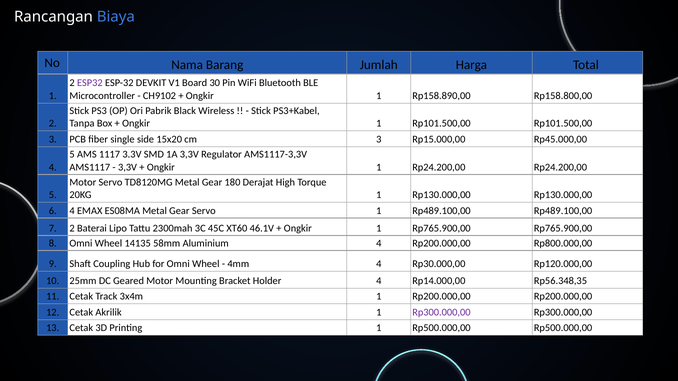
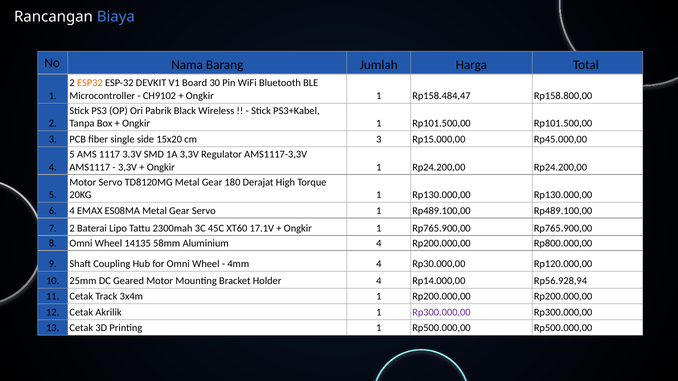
ESP32 colour: purple -> orange (90, 83)
Rp158.890,00: Rp158.890,00 -> Rp158.484,47 (441, 96)
46.1V: 46.1V -> 17.1V (262, 228)
Rp56.348,35: Rp56.348,35 -> Rp56.928,94 (560, 281)
